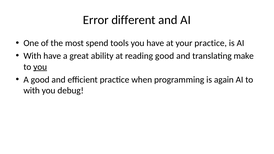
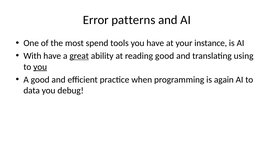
different: different -> patterns (133, 20)
your practice: practice -> instance (211, 43)
great underline: none -> present (79, 56)
make: make -> using (244, 56)
with: with -> data (32, 91)
